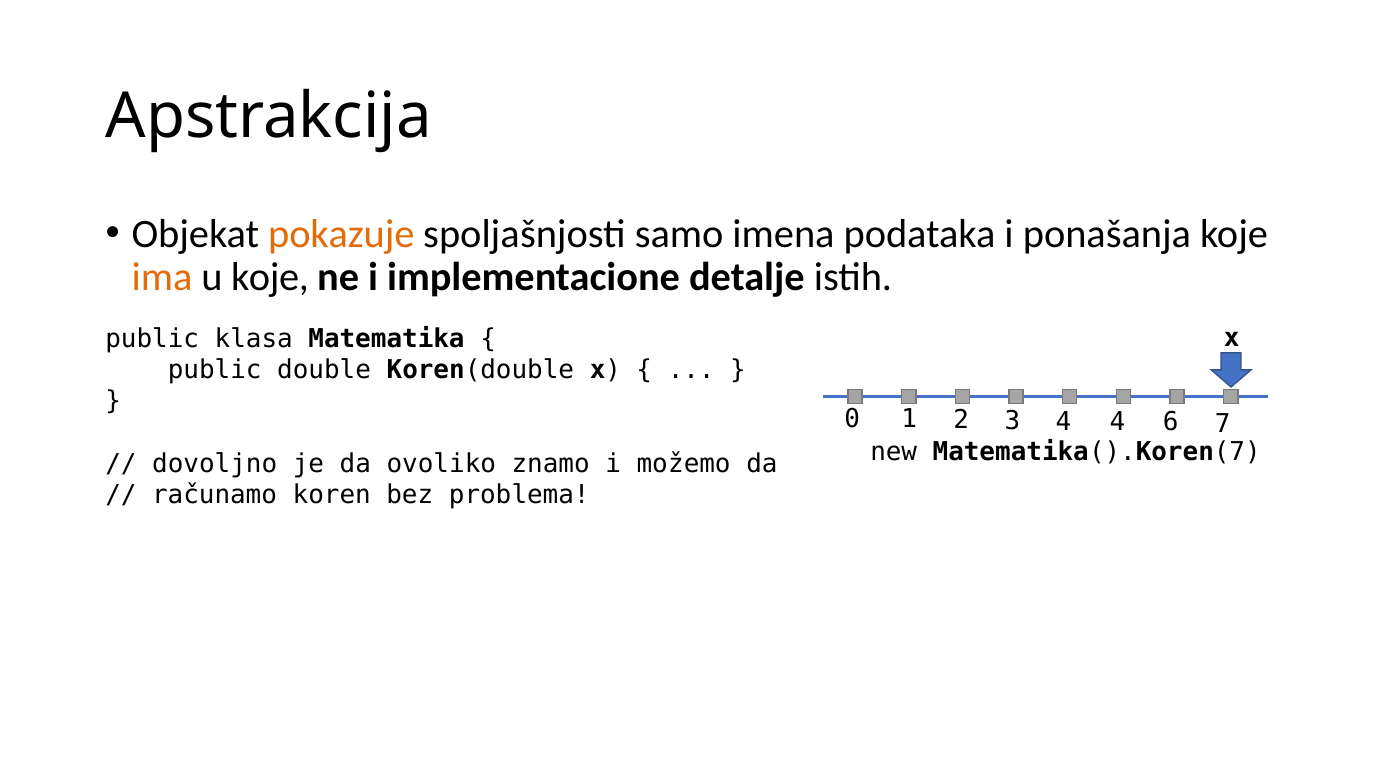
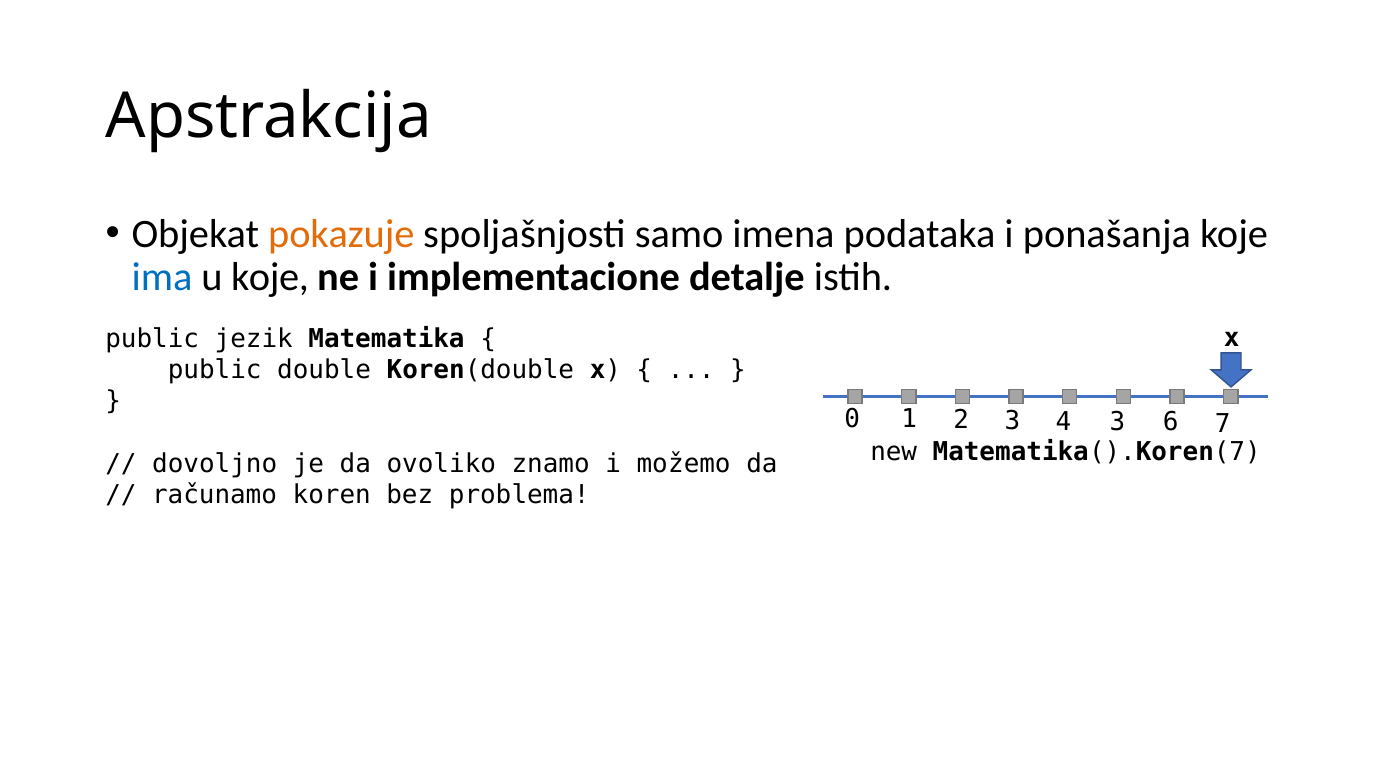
ima colour: orange -> blue (162, 278)
klasa: klasa -> jezik (254, 339)
4 4: 4 -> 3 (1117, 422)
